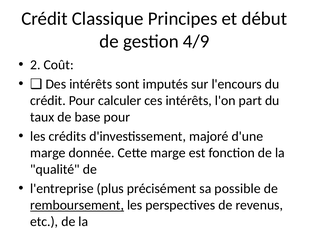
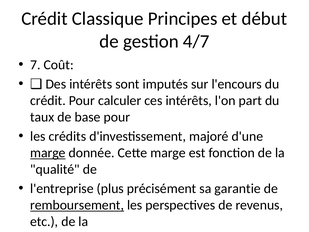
4/9: 4/9 -> 4/7 (196, 41)
2: 2 -> 7 (35, 65)
marge underline: none -> present (48, 153)
possible: possible -> garantie (238, 188)
